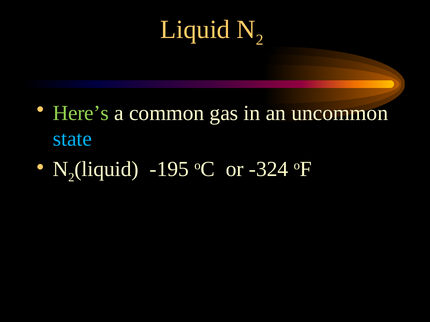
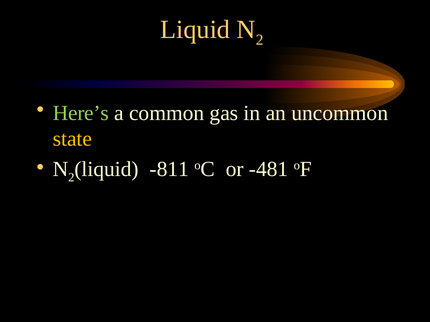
state colour: light blue -> yellow (72, 139)
-195: -195 -> -811 (169, 169)
-324: -324 -> -481 (269, 169)
